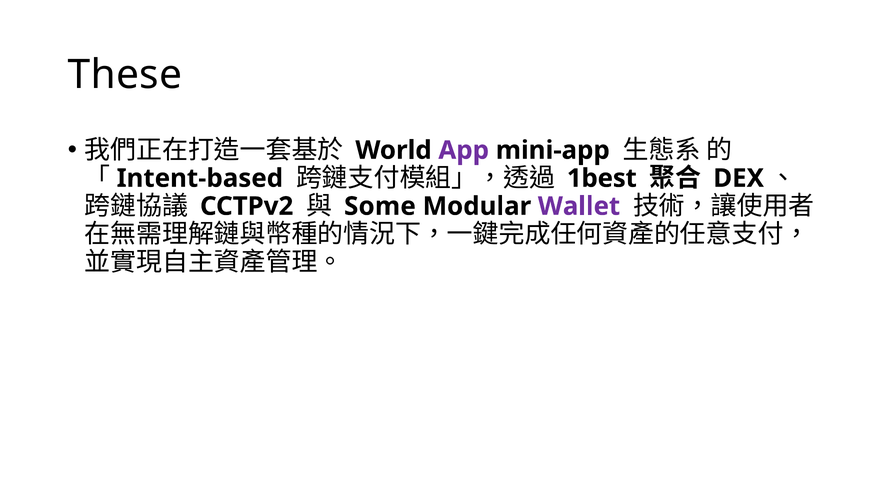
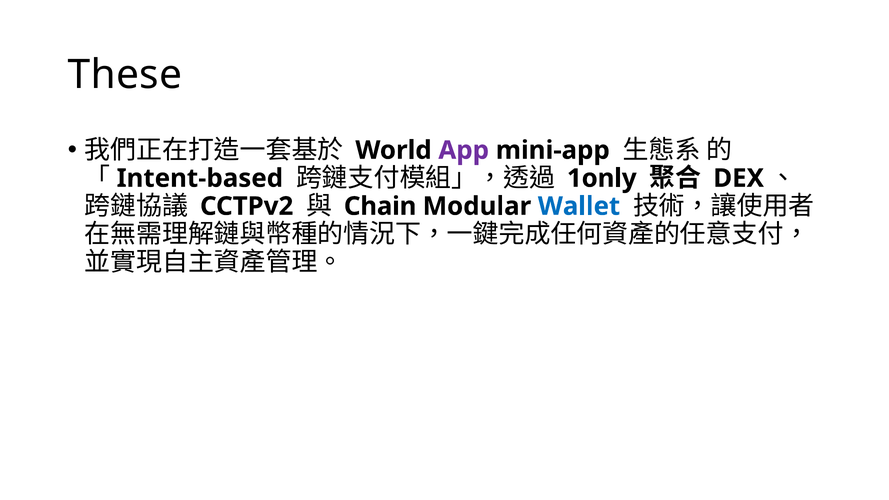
1best: 1best -> 1only (602, 178)
Some: Some -> Chain (380, 206)
Wallet colour: purple -> blue (579, 206)
